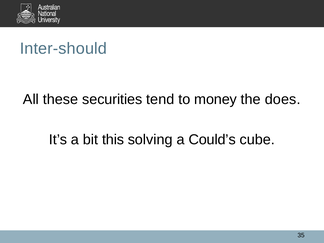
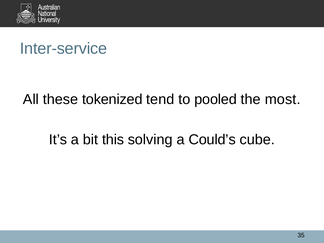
Inter-should: Inter-should -> Inter-service (64, 48)
securities: securities -> tokenized (112, 99)
money: money -> pooled (216, 99)
does: does -> most (283, 99)
